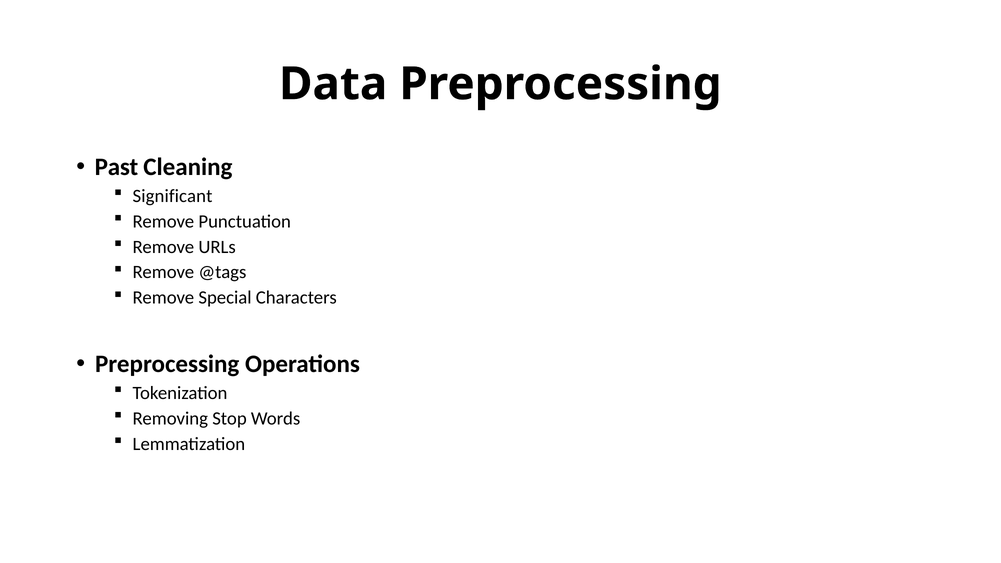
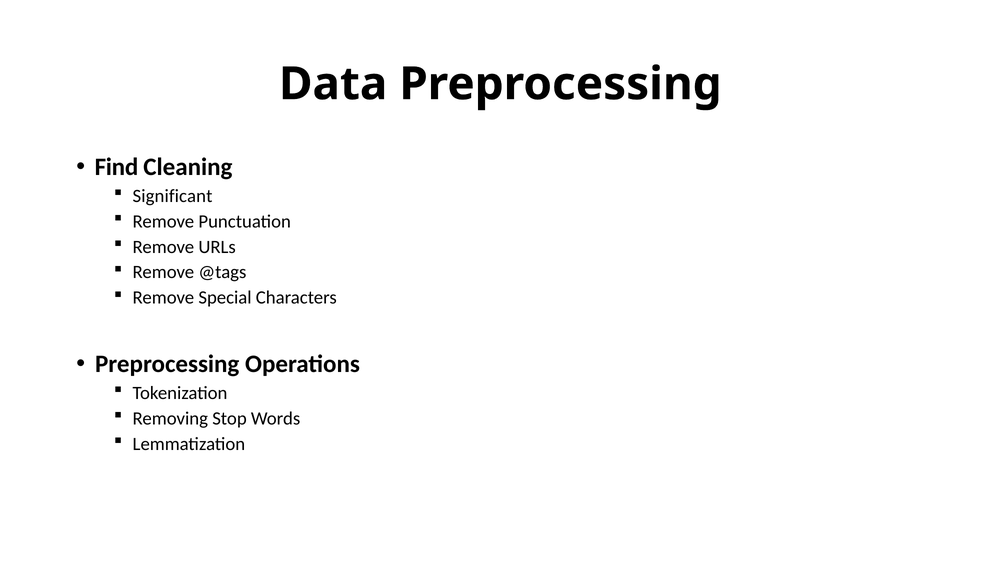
Past: Past -> Find (116, 167)
